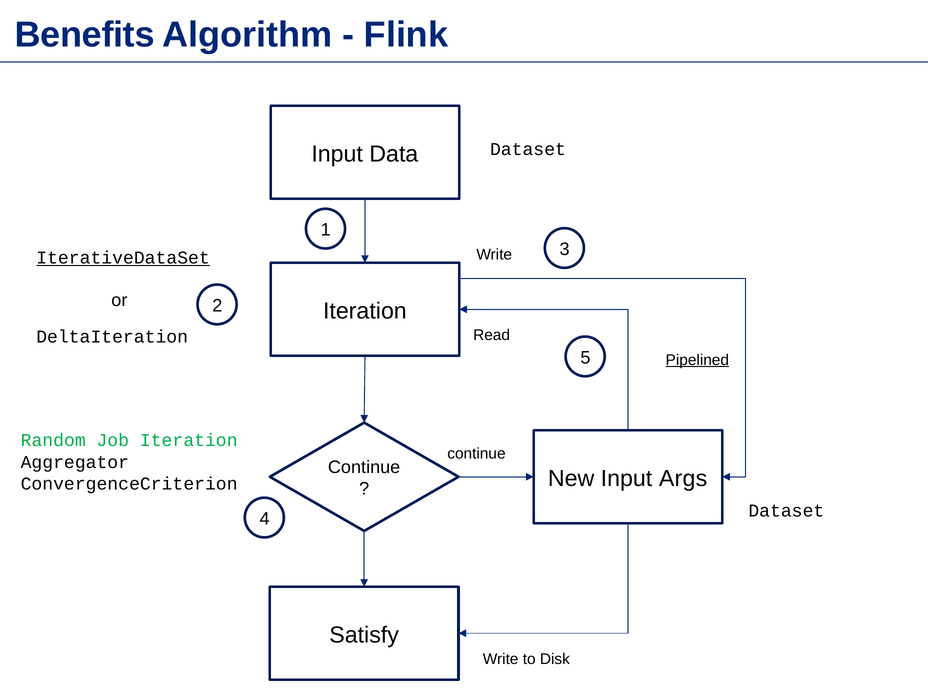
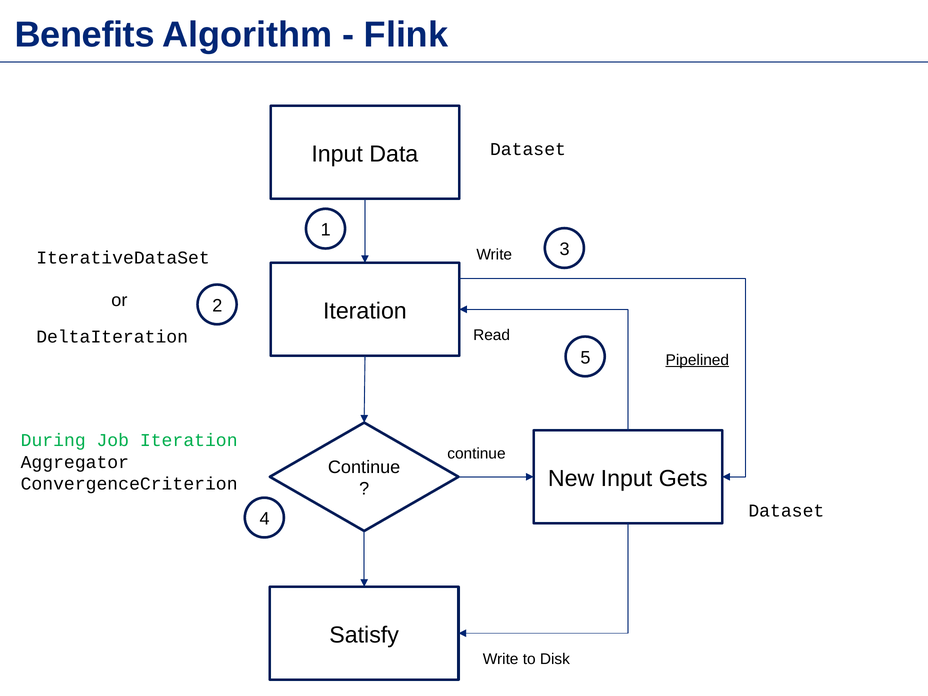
IterativeDataSet underline: present -> none (123, 258)
Random: Random -> During (53, 440)
Args: Args -> Gets (683, 478)
